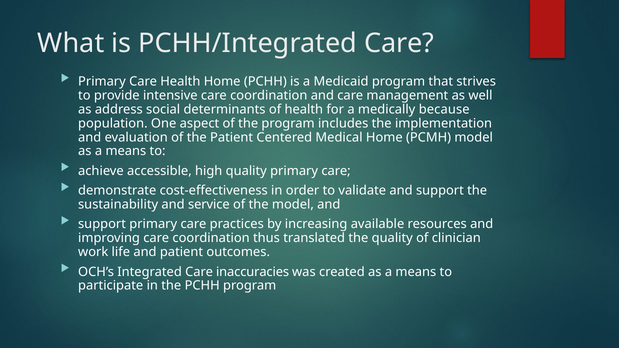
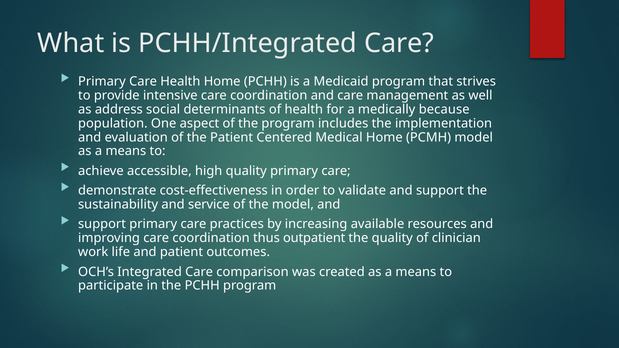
translated: translated -> outpatient (314, 238)
inaccuracies: inaccuracies -> comparison (252, 272)
